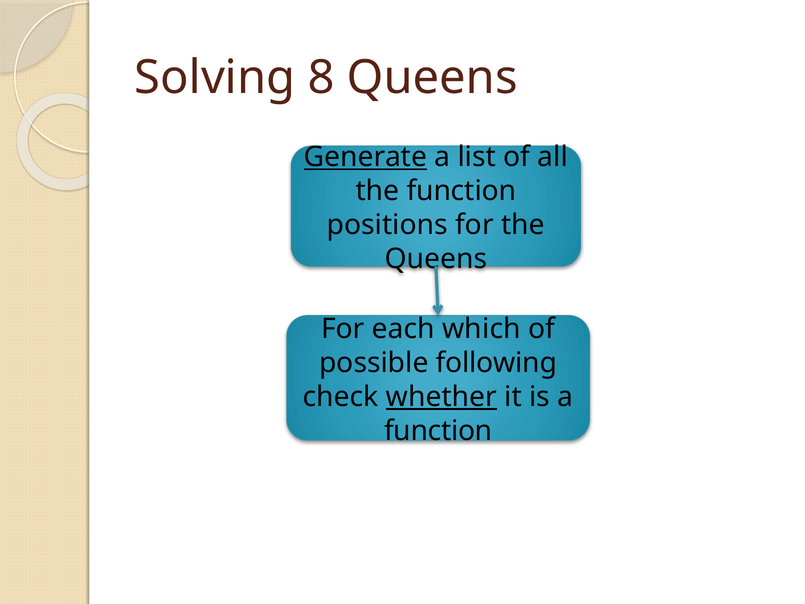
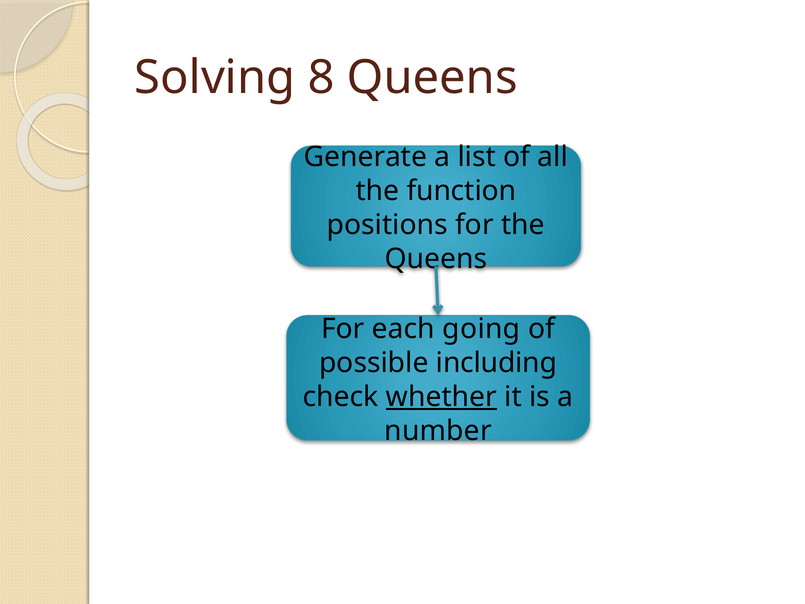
Generate underline: present -> none (365, 157)
which: which -> going (481, 329)
following: following -> including (497, 363)
function: function -> number (438, 431)
